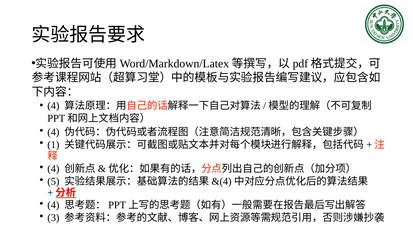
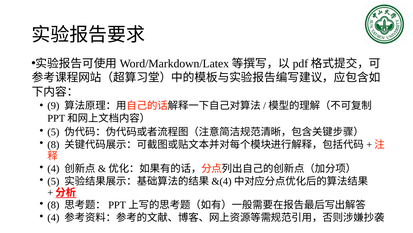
4: 4 -> 9 (53, 105)
4: 4 -> 5 (53, 132)
1: 1 -> 8 (53, 144)
4: 4 -> 8 (53, 205)
3: 3 -> 4 (53, 217)
